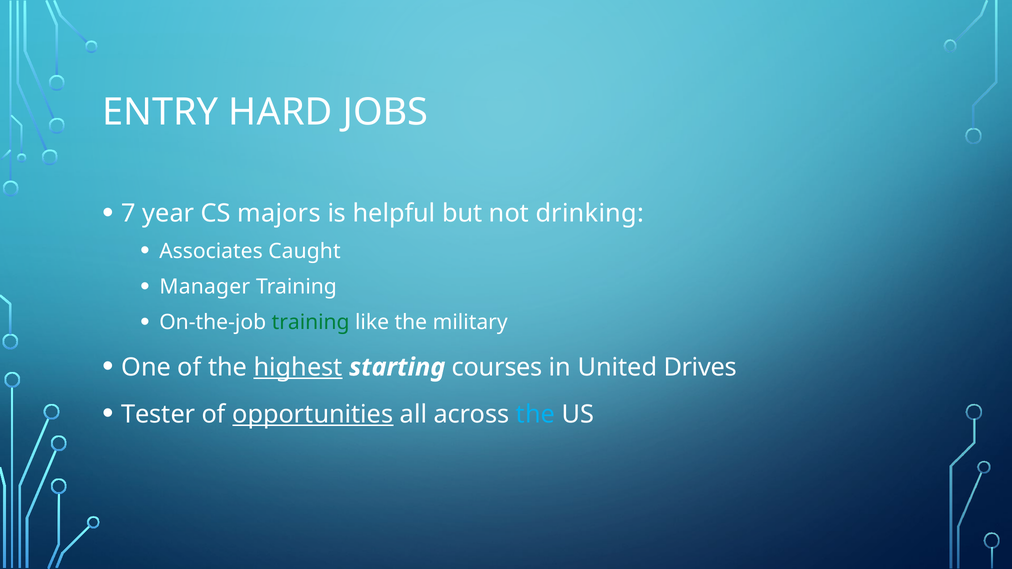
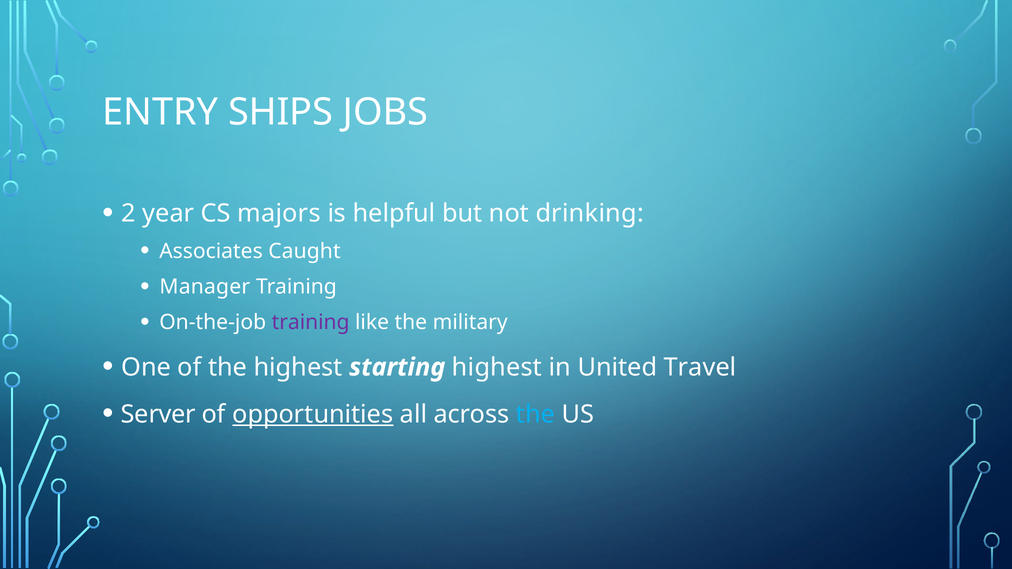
HARD: HARD -> SHIPS (281, 112)
7: 7 -> 2 (129, 214)
training colour: green -> purple (311, 323)
highest underline: present -> none (298, 367)
starting courses: courses -> highest (497, 367)
Drives: Drives -> Travel (700, 367)
Tester: Tester -> Server (158, 414)
